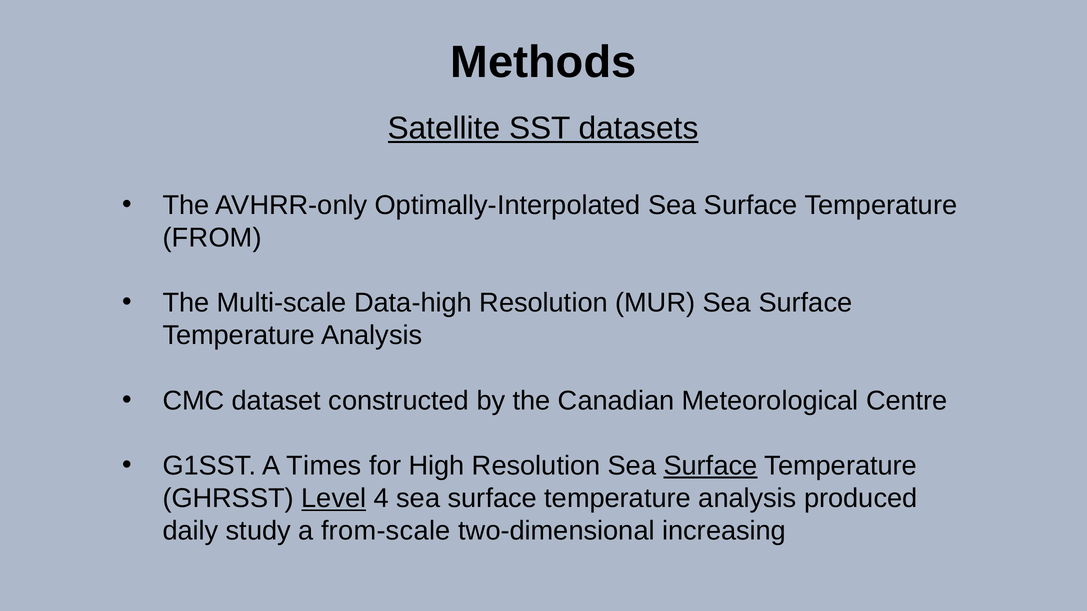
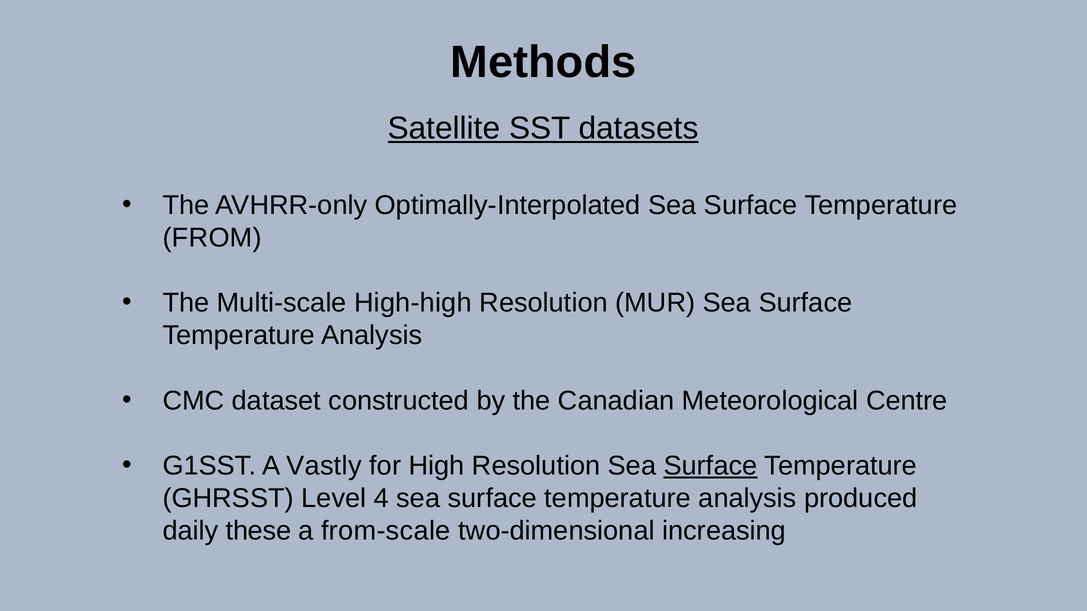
Data-high: Data-high -> High-high (413, 303)
Times: Times -> Vastly (324, 466)
Level underline: present -> none (334, 499)
study: study -> these (258, 531)
